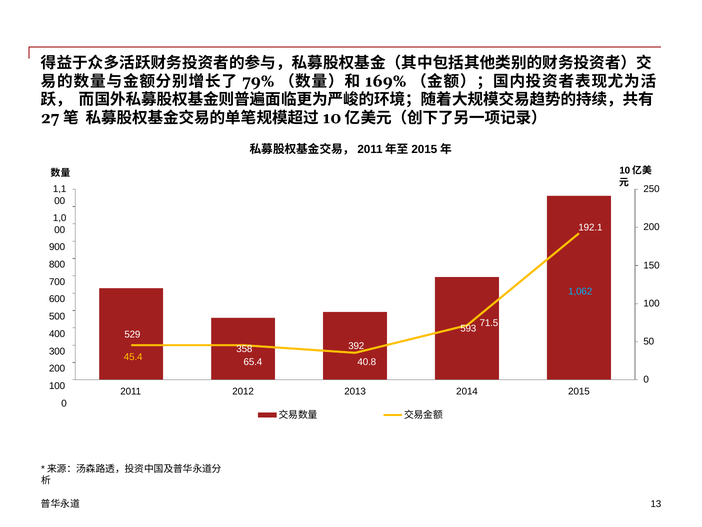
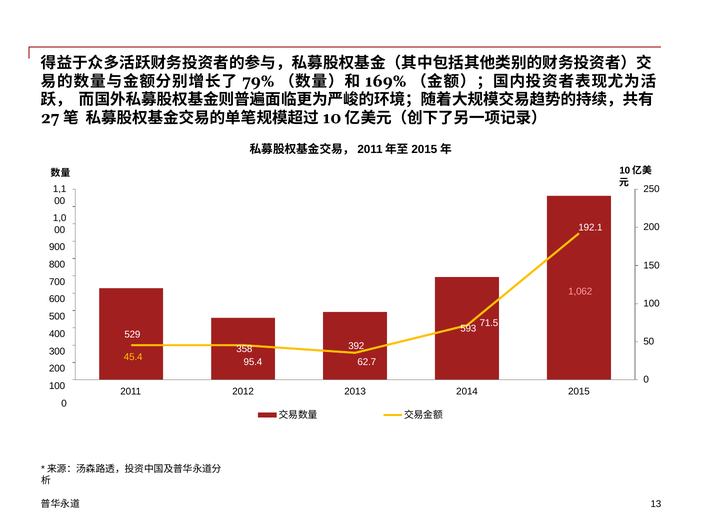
1,062 colour: light blue -> pink (580, 291)
65.4: 65.4 -> 95.4 (253, 362)
40.8: 40.8 -> 62.7 (367, 362)
